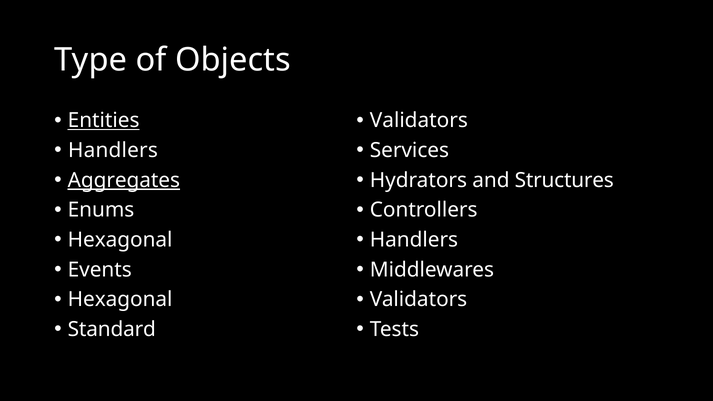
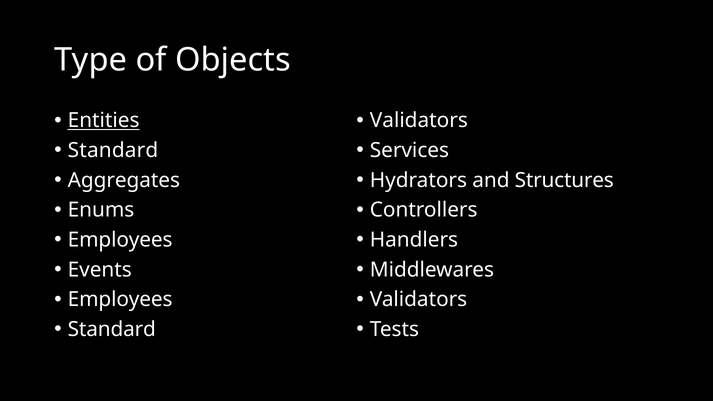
Handlers: Handlers -> Standard (113, 150)
Aggregates underline: present -> none (124, 180)
Hexagonal: Hexagonal -> Employees (120, 240)
Hexagonal: Hexagonal -> Employees (120, 300)
